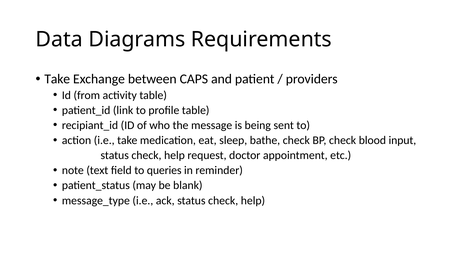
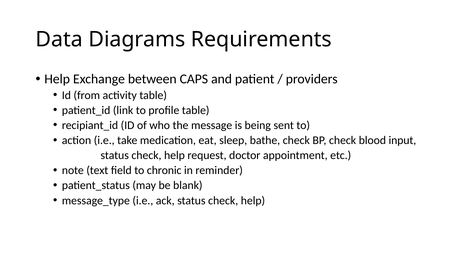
Take: Take -> Help (57, 79)
queries: queries -> chronic (164, 170)
